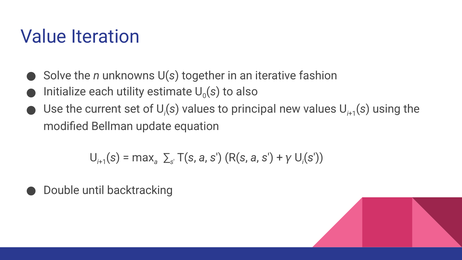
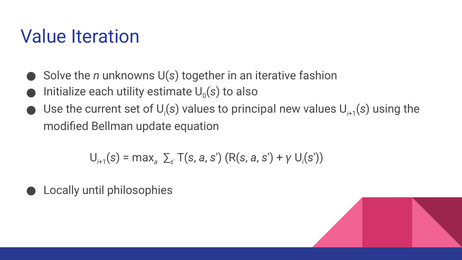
Double: Double -> Locally (61, 190)
backtracking: backtracking -> philosophies (140, 190)
